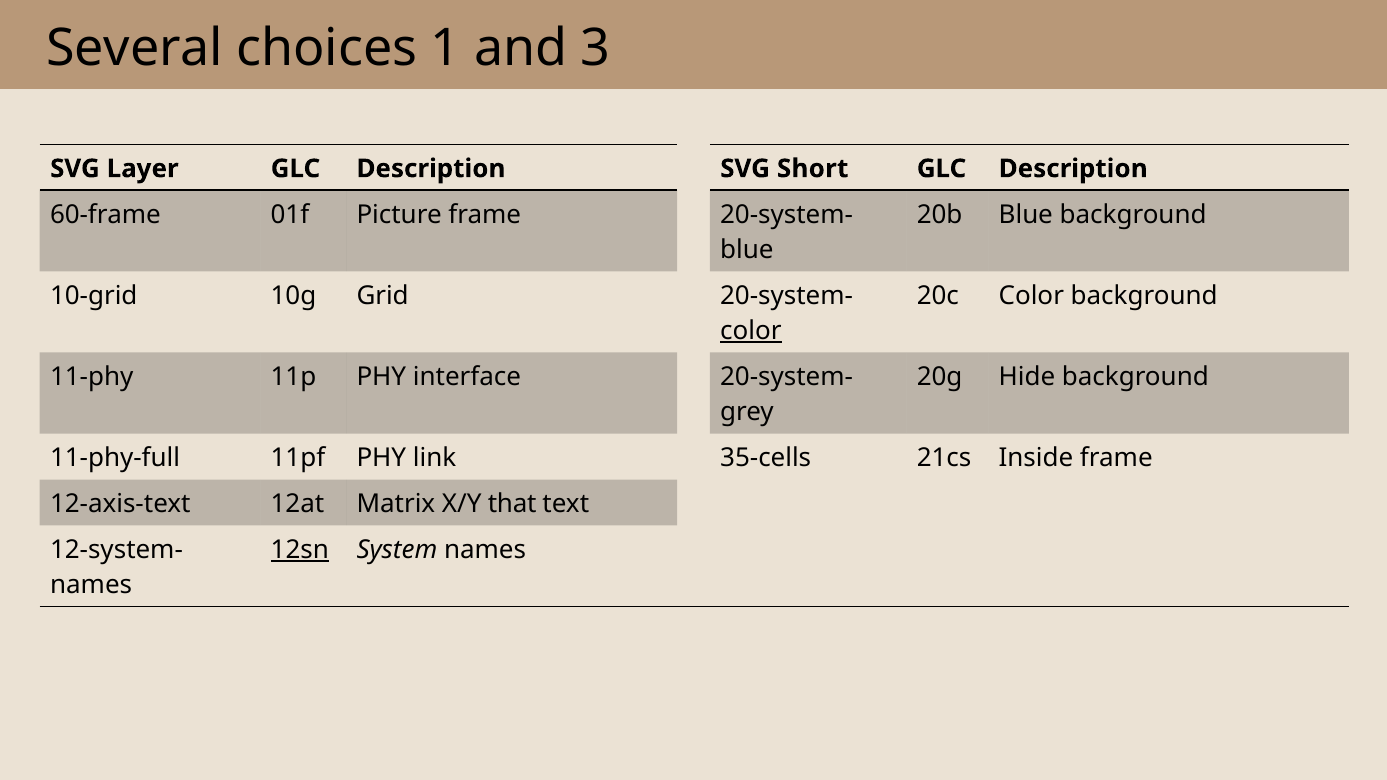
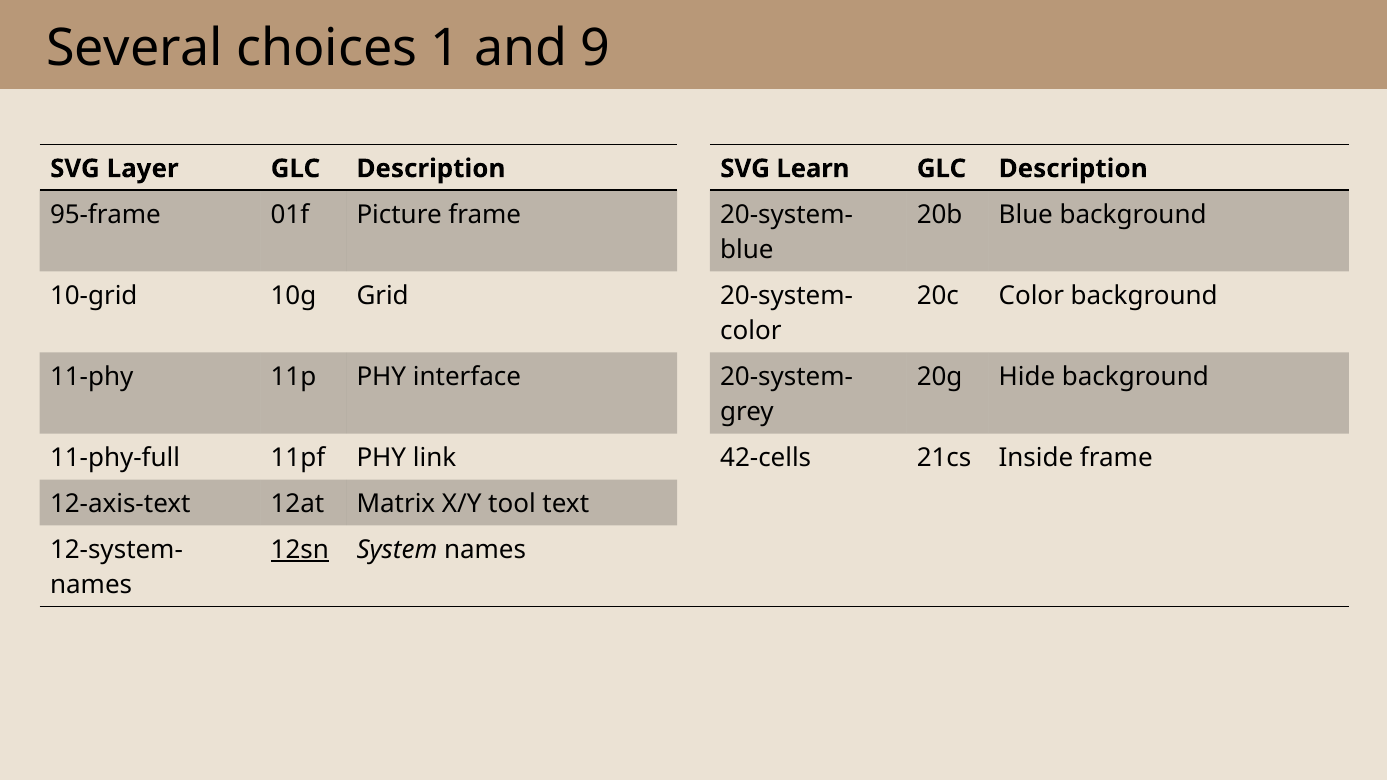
3: 3 -> 9 (596, 48)
Short: Short -> Learn (813, 169)
60-frame: 60-frame -> 95-frame (105, 214)
color underline: present -> none (751, 331)
35-cells: 35-cells -> 42-cells (766, 458)
that: that -> tool (512, 504)
